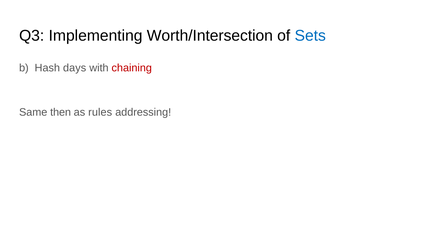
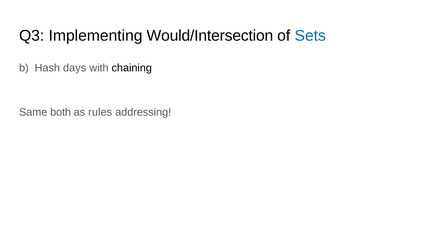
Worth/Intersection: Worth/Intersection -> Would/Intersection (210, 36)
chaining colour: red -> black (132, 68)
then: then -> both (61, 112)
